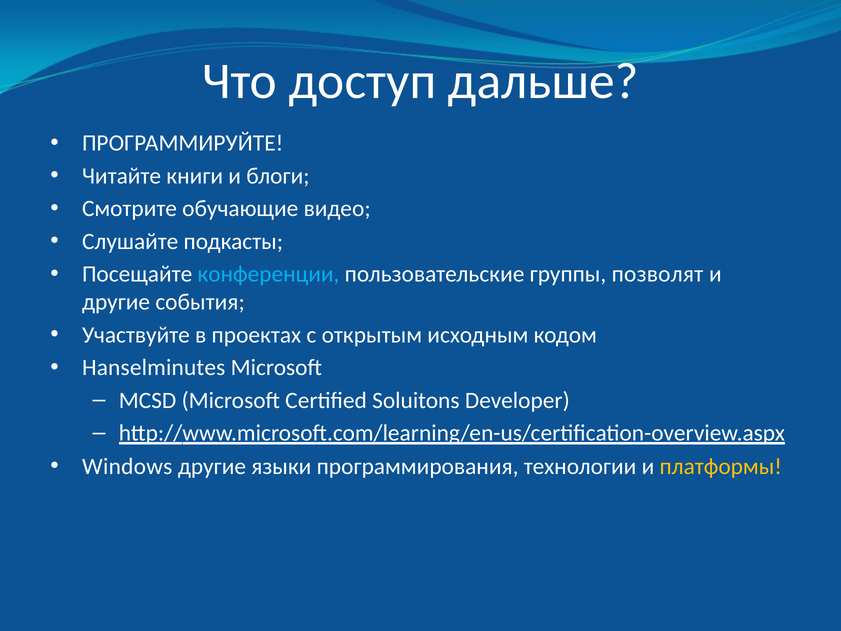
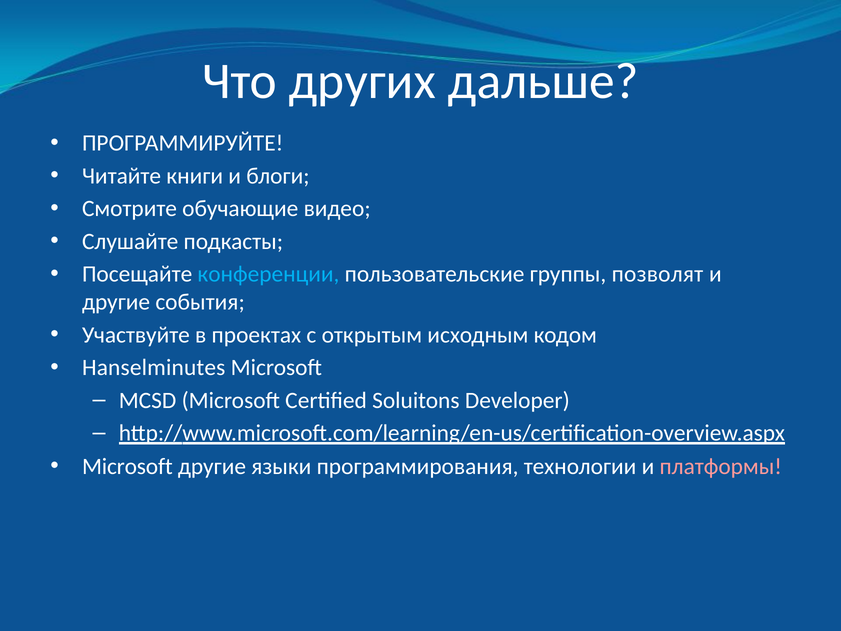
доступ: доступ -> других (362, 81)
Windows: Windows -> Microsoft (127, 466)
платформы colour: yellow -> pink (721, 466)
